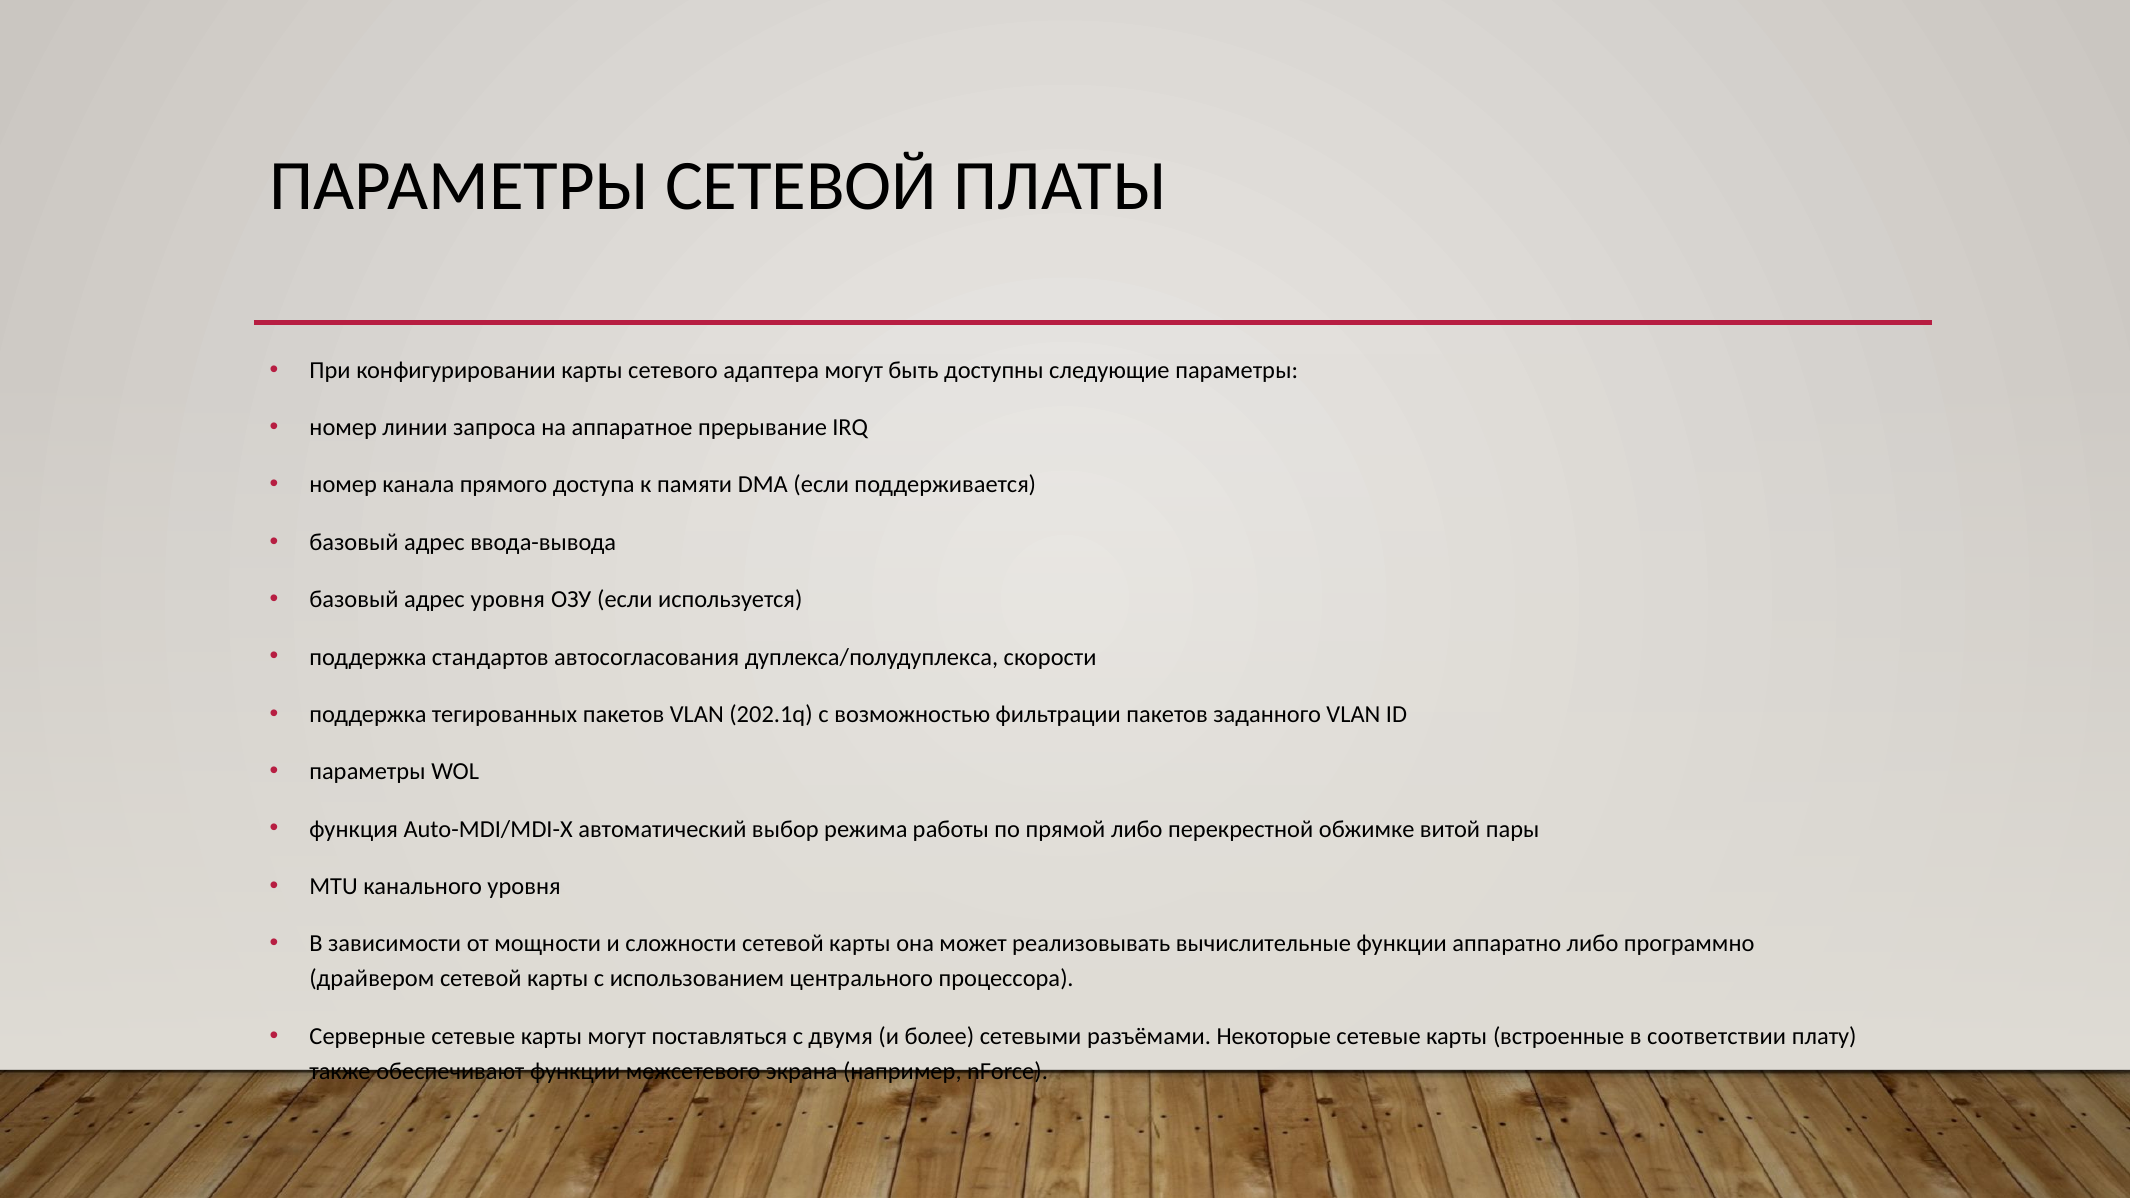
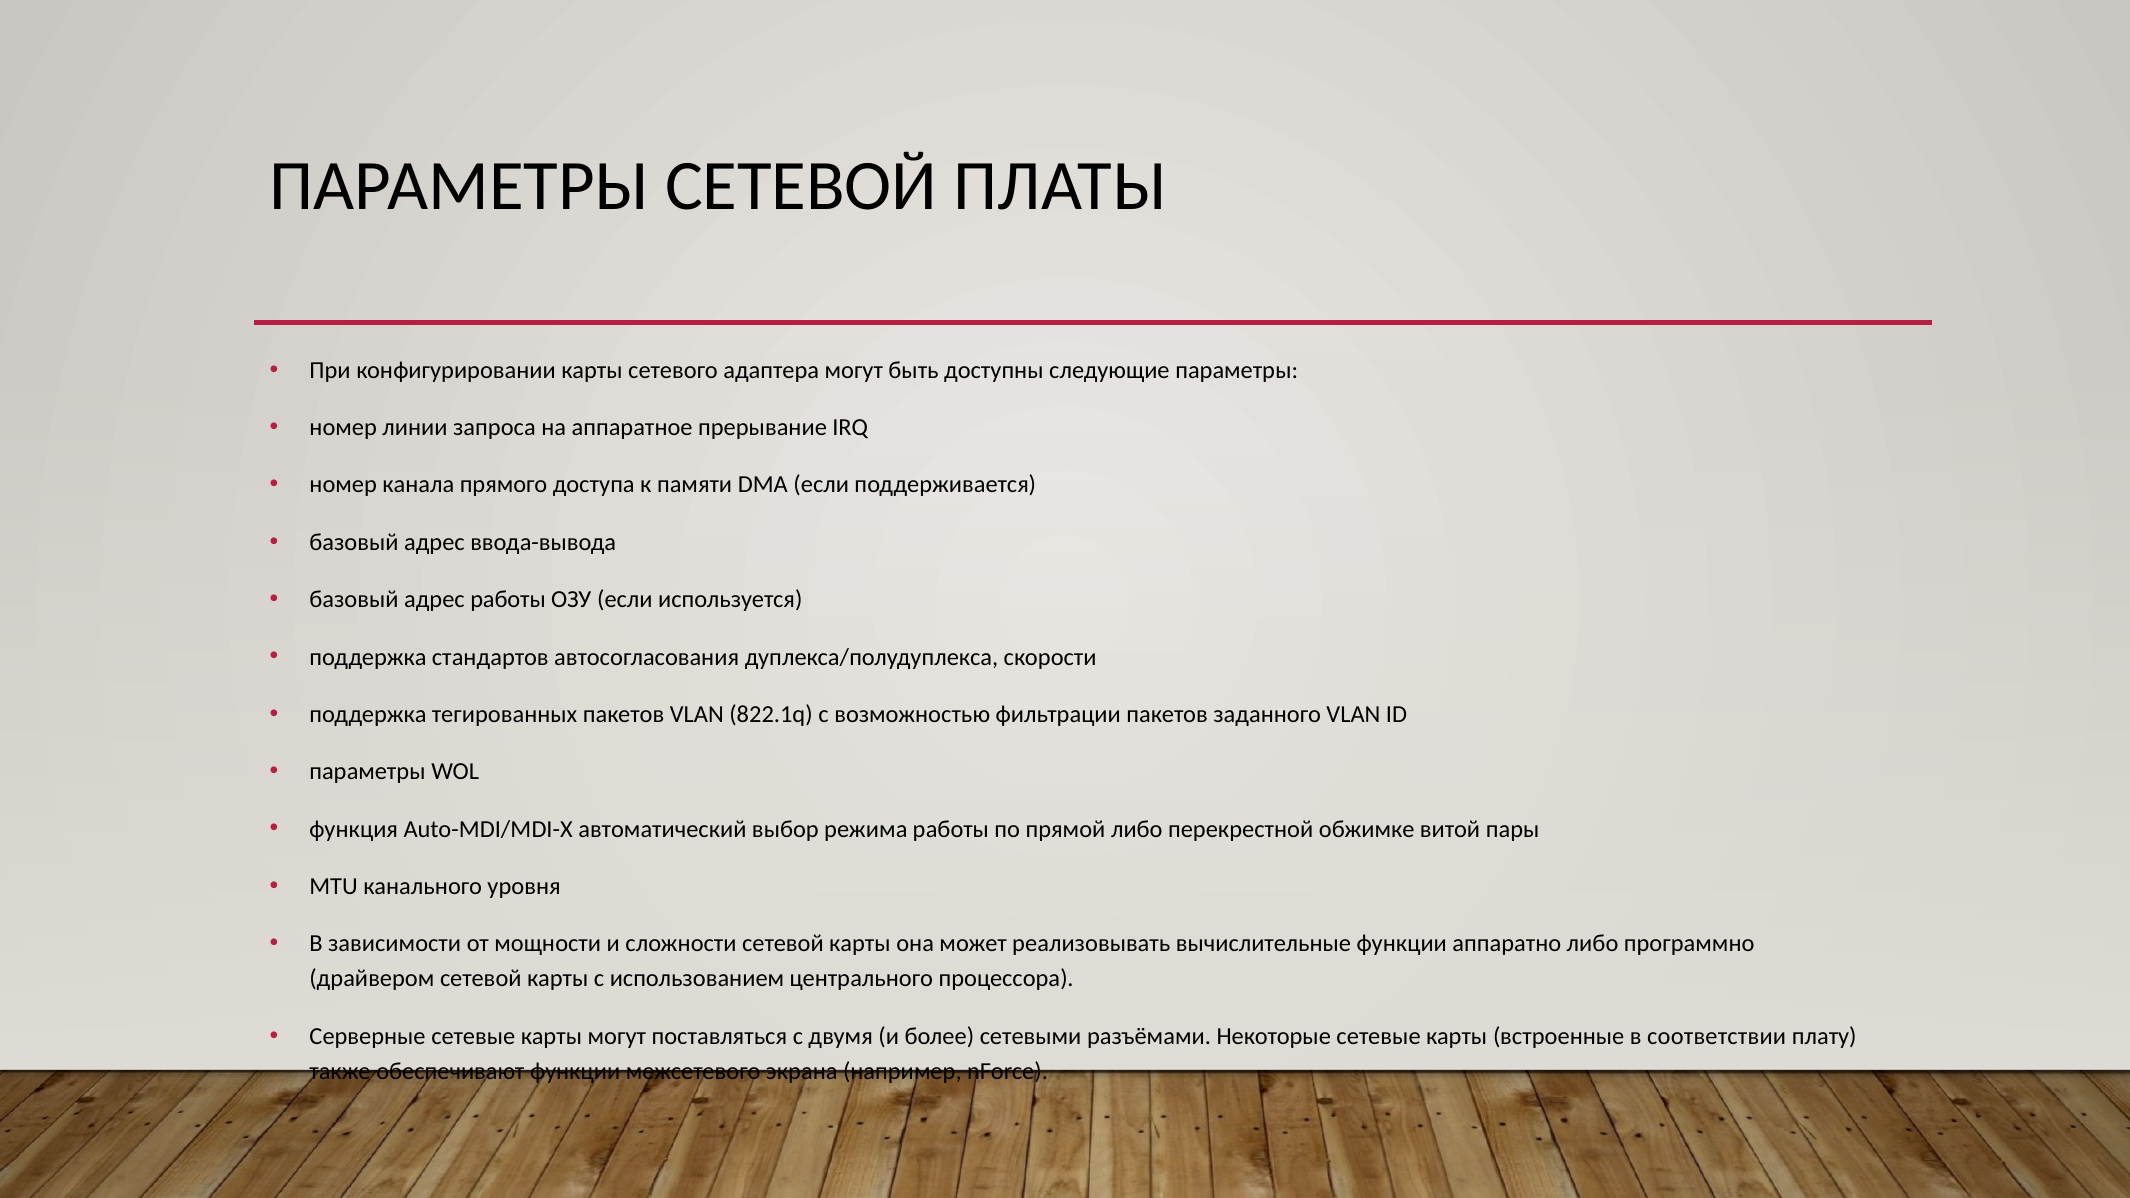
адрес уровня: уровня -> работы (508, 600)
202.1q: 202.1q -> 822.1q (771, 714)
